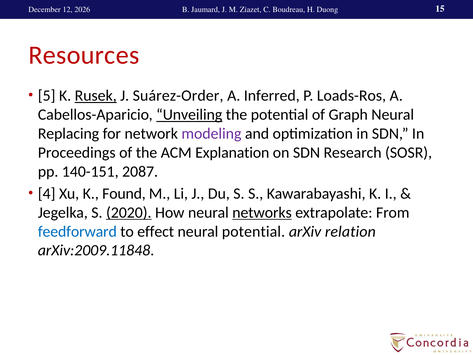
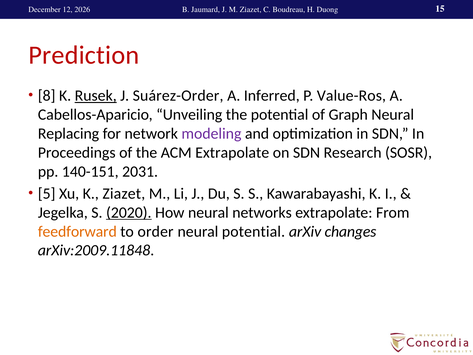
Resources: Resources -> Prediction (84, 55)
5: 5 -> 8 (47, 96)
Loads-Ros: Loads-Ros -> Value-Ros (351, 96)
Unveiling underline: present -> none (189, 115)
ACM Explanation: Explanation -> Extrapolate (232, 152)
2087: 2087 -> 2031 (140, 171)
4: 4 -> 5 (47, 193)
K Found: Found -> Ziazet (124, 193)
networks underline: present -> none (262, 212)
feedforward colour: blue -> orange (77, 231)
effect: effect -> order (156, 231)
relation: relation -> changes (350, 231)
